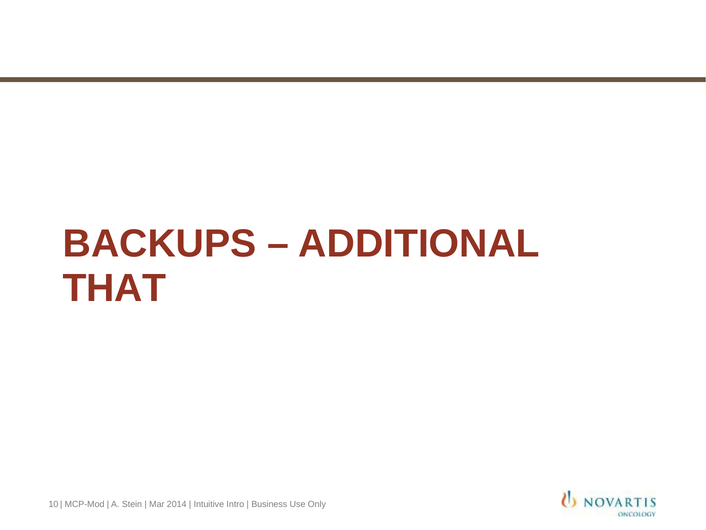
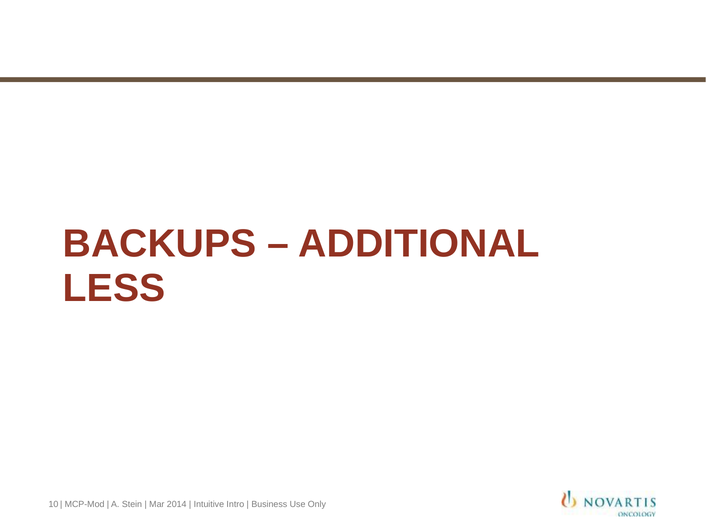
THAT: THAT -> LESS (114, 288)
